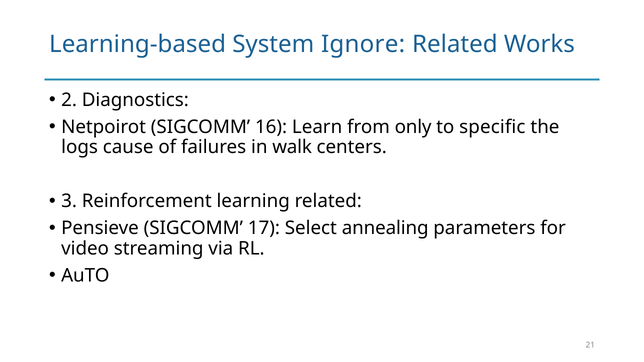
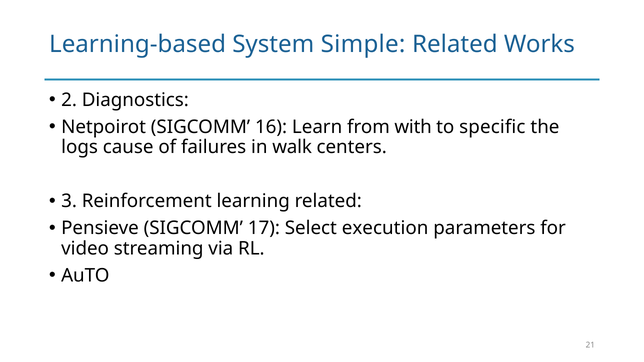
Ignore: Ignore -> Simple (363, 44)
only: only -> with (413, 127)
annealing: annealing -> execution (385, 228)
